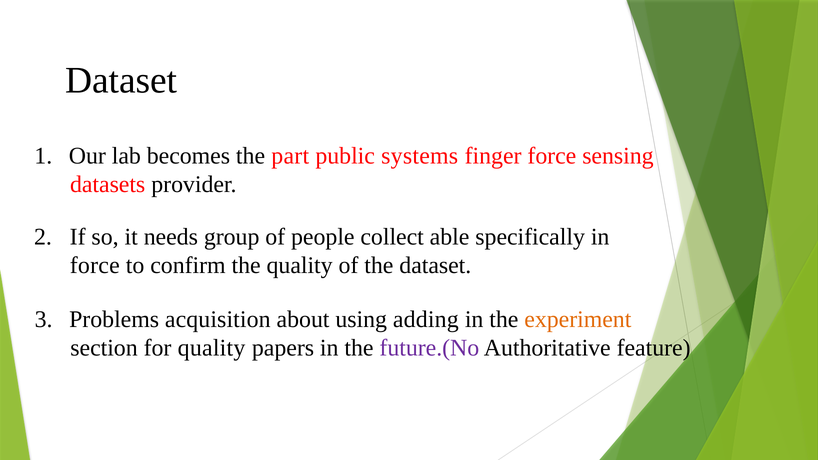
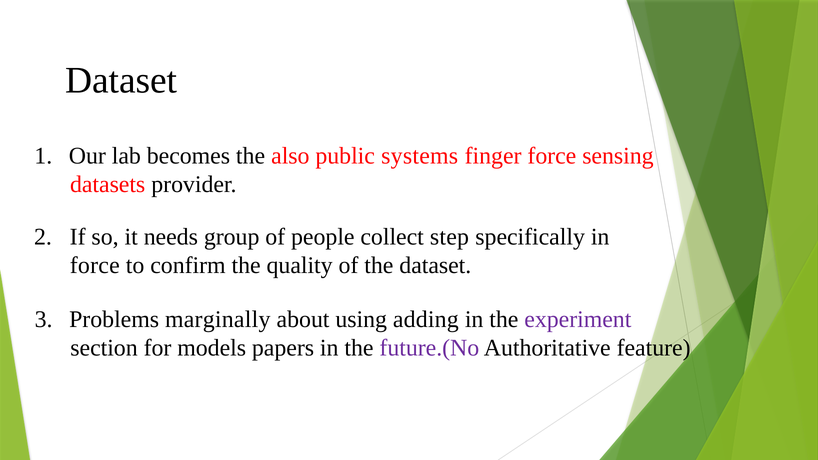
part: part -> also (290, 156)
able: able -> step (449, 237)
acquisition: acquisition -> marginally (218, 319)
experiment colour: orange -> purple (578, 319)
for quality: quality -> models (212, 348)
